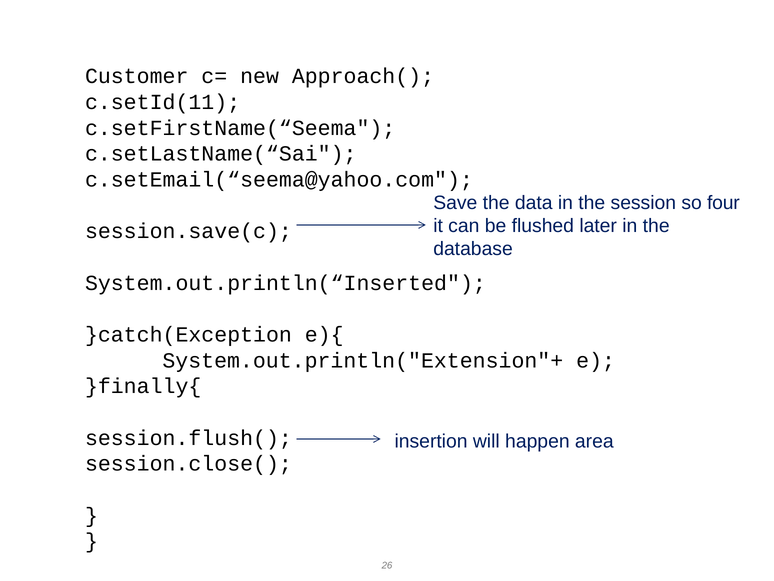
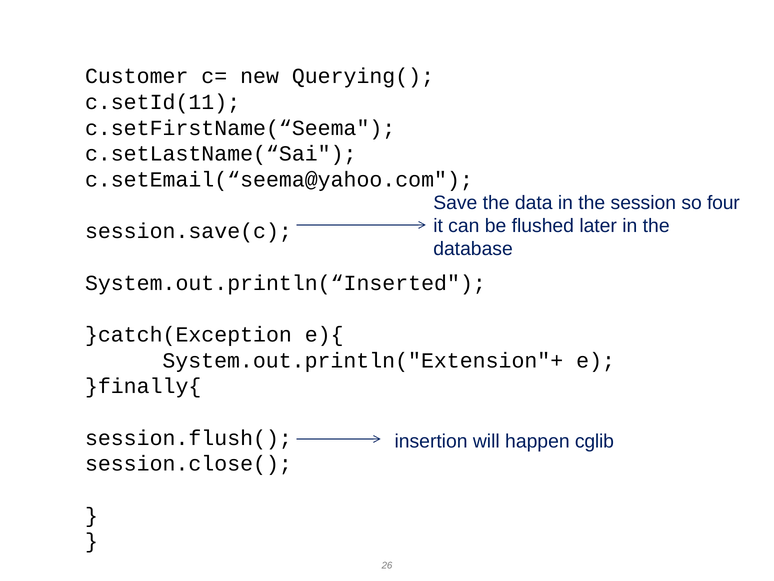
Approach(: Approach( -> Querying( (363, 76)
area: area -> cglib (594, 441)
